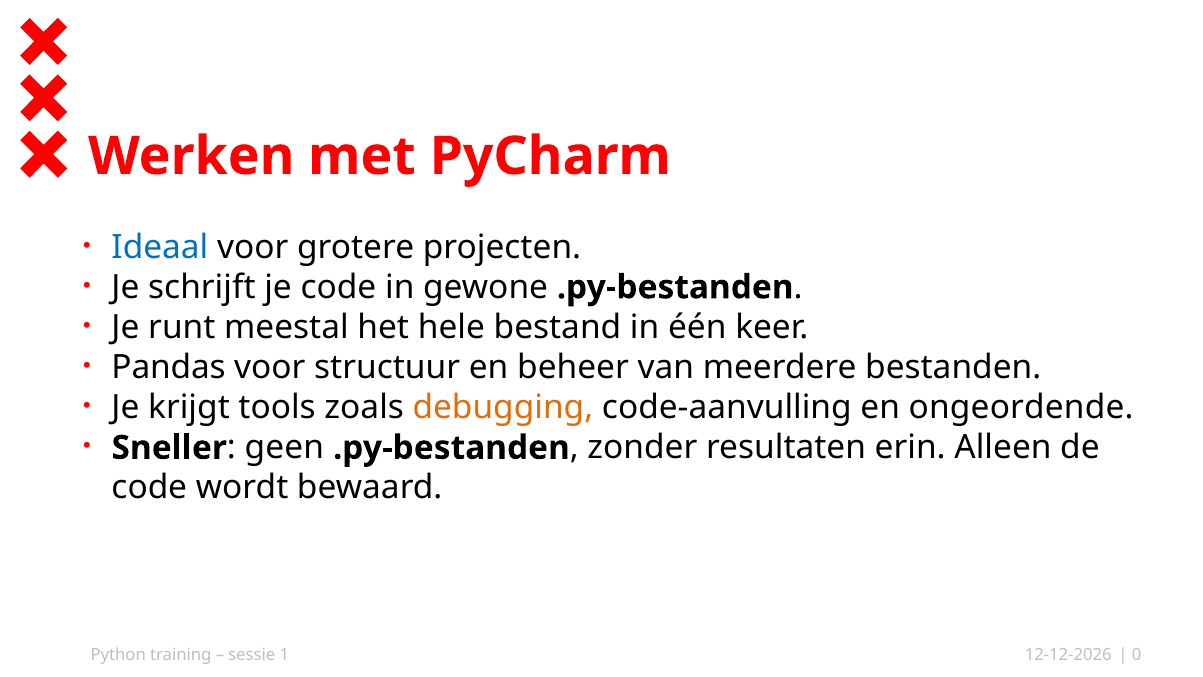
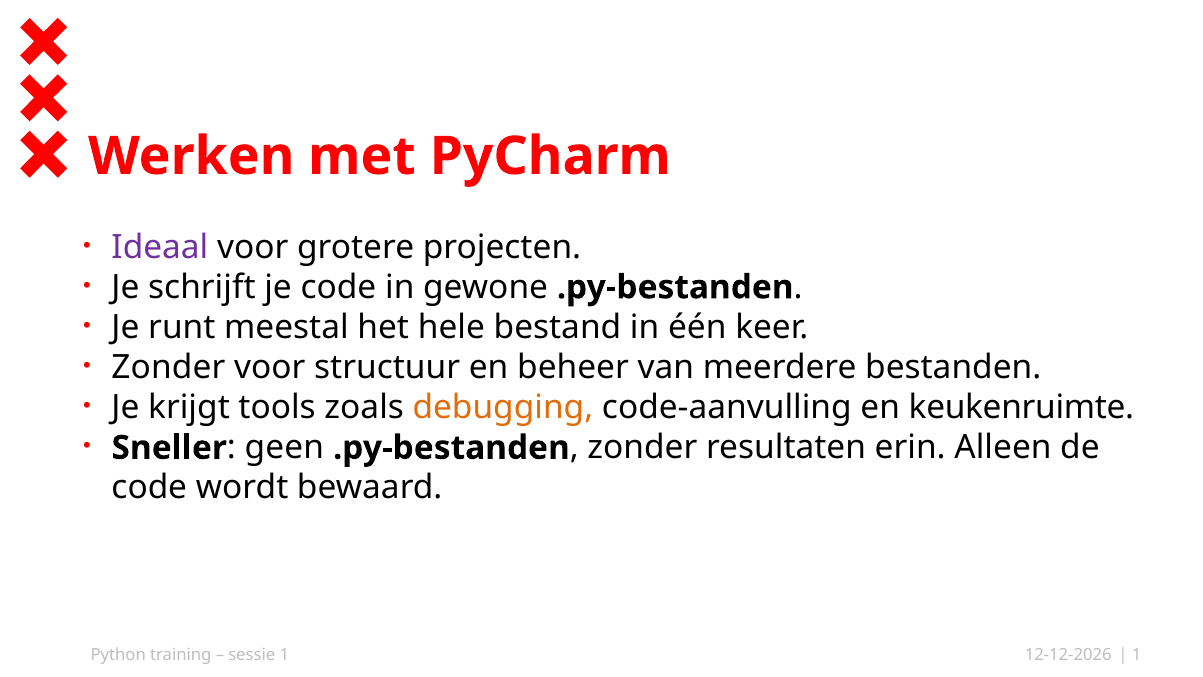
Ideaal colour: blue -> purple (160, 247)
Pandas: Pandas -> Zonder (168, 367)
ongeordende: ongeordende -> keukenruimte (1021, 408)
0: 0 -> 1 (1137, 655)
